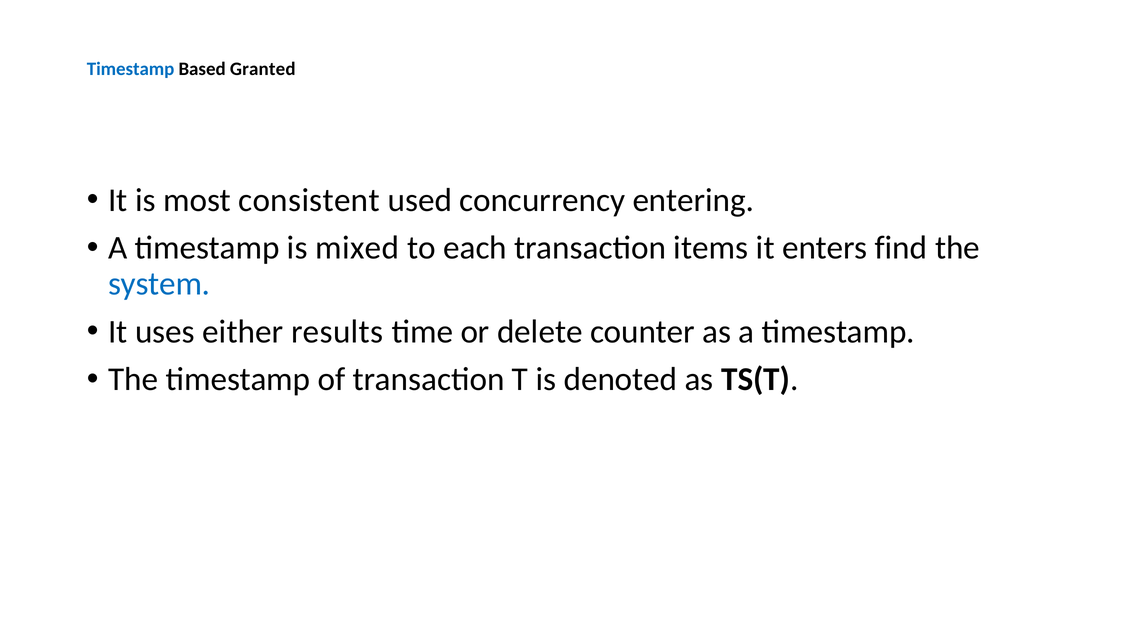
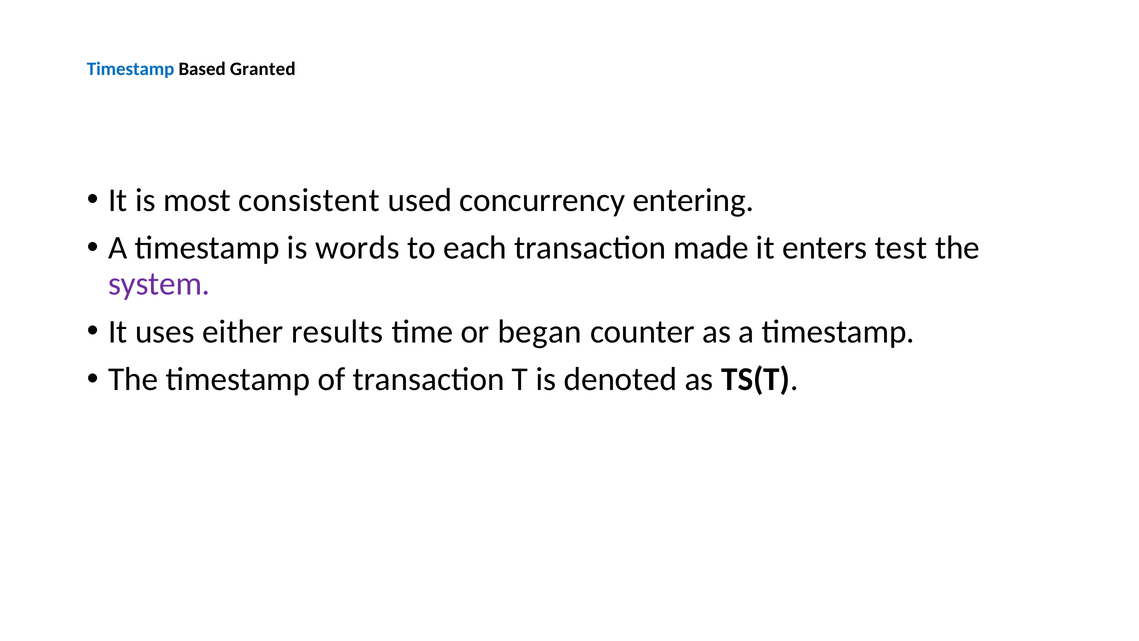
mixed: mixed -> words (357, 248)
items: items -> made (711, 248)
find: find -> test (901, 248)
system colour: blue -> purple (159, 284)
delete: delete -> began (540, 331)
